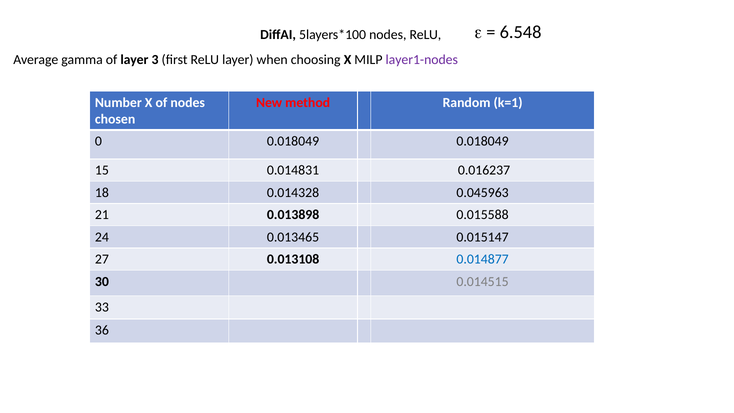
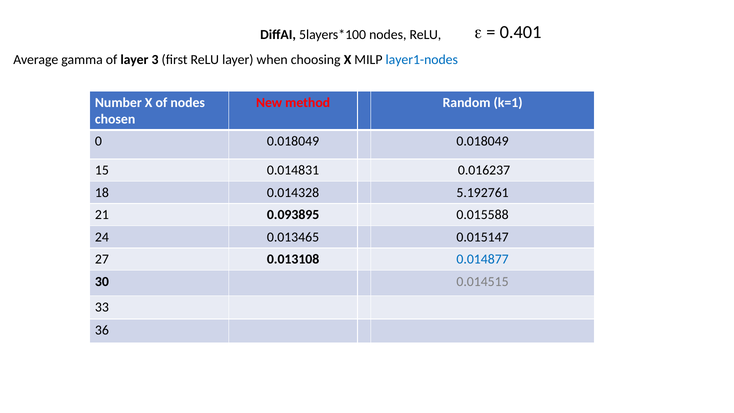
6.548: 6.548 -> 0.401 (521, 32)
layer1-nodes colour: purple -> blue (422, 60)
0.045963: 0.045963 -> 5.192761 (483, 192)
0.013898: 0.013898 -> 0.093895 (293, 215)
